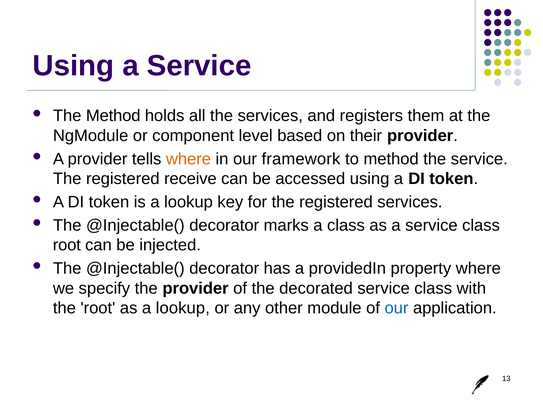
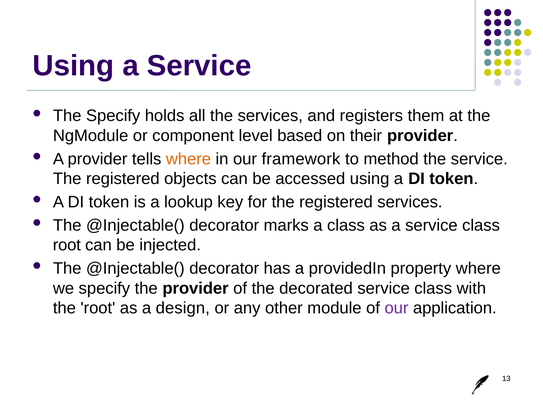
The Method: Method -> Specify (113, 116)
receive: receive -> objects (190, 179)
as a lookup: lookup -> design (183, 308)
our colour: blue -> purple (397, 308)
